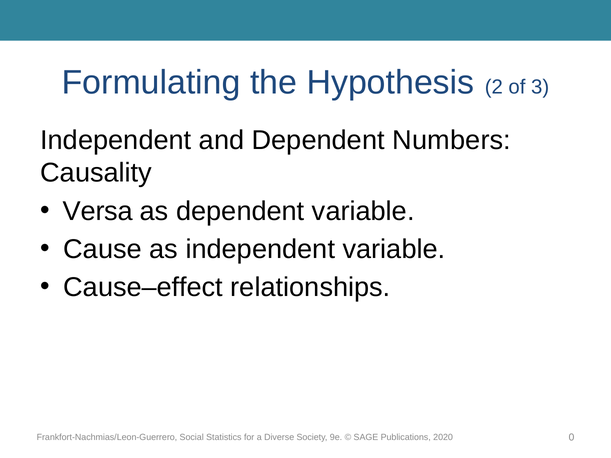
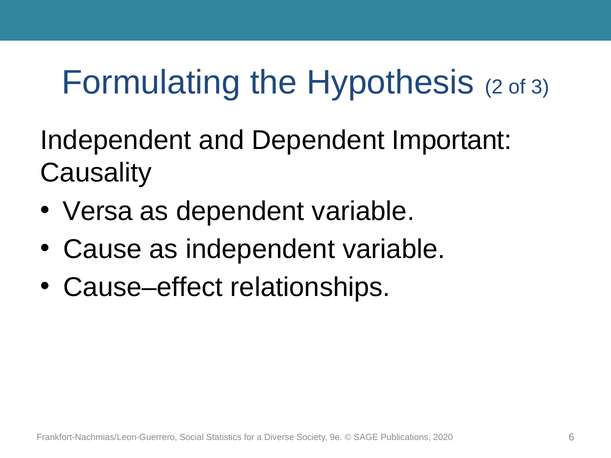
Numbers: Numbers -> Important (452, 140)
0: 0 -> 6 (572, 438)
